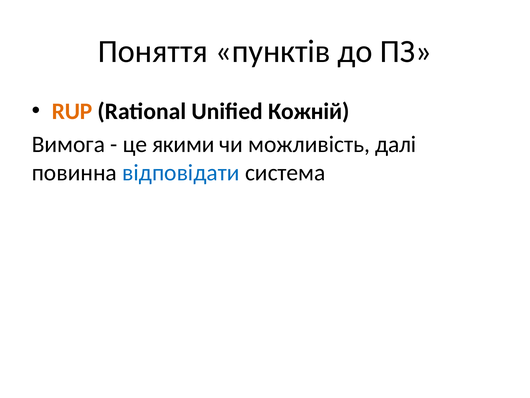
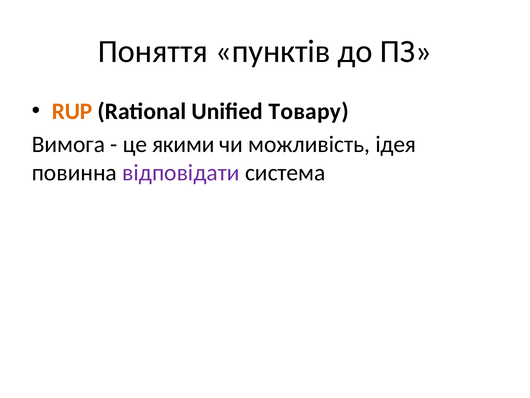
Кожній: Кожній -> Товару (309, 111)
далі: далі -> ідея (396, 144)
відповідати colour: blue -> purple (181, 172)
